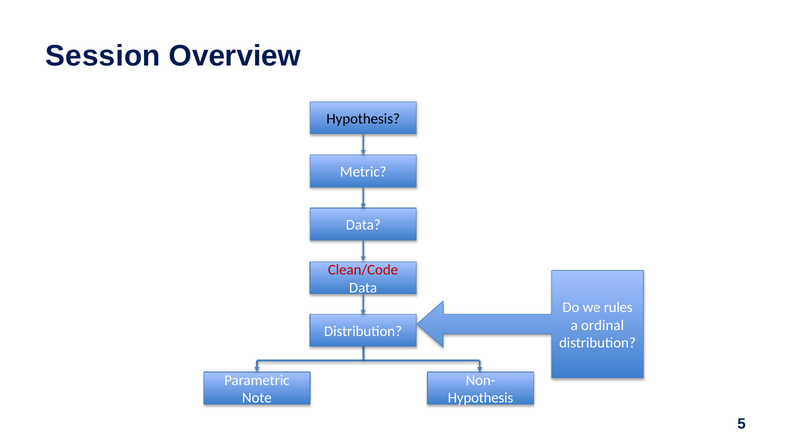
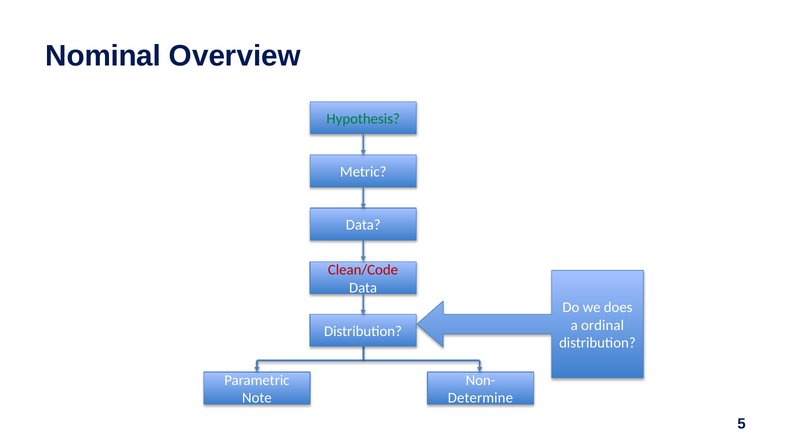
Session: Session -> Nominal (103, 56)
Hypothesis colour: black -> green (363, 119)
rules: rules -> does (618, 307)
Hypothesis: Hypothesis -> Determine (480, 398)
